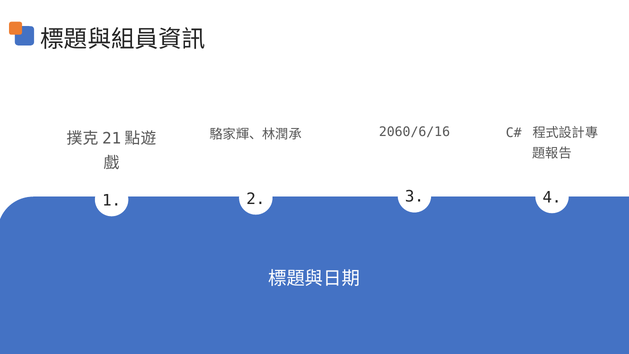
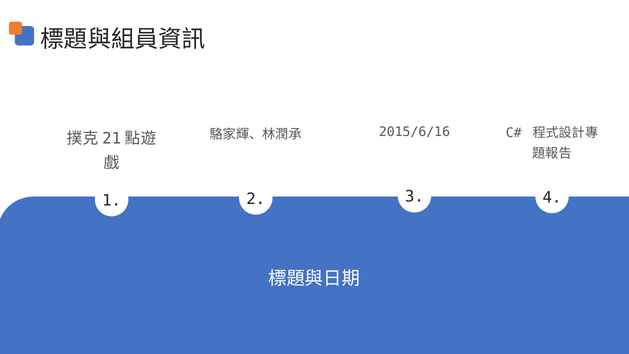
2060/6/16: 2060/6/16 -> 2015/6/16 (414, 132)
